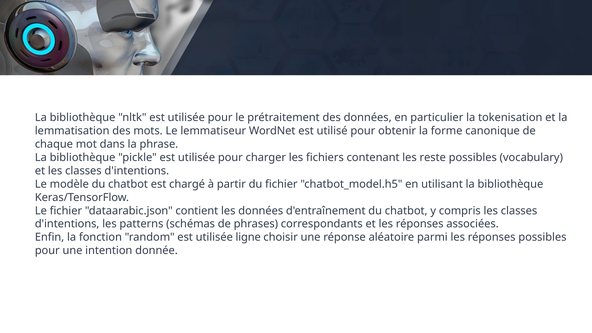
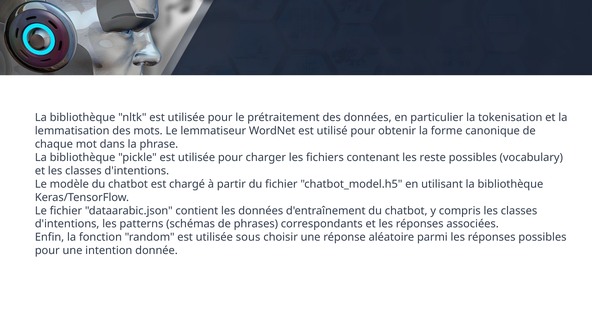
ligne: ligne -> sous (248, 237)
